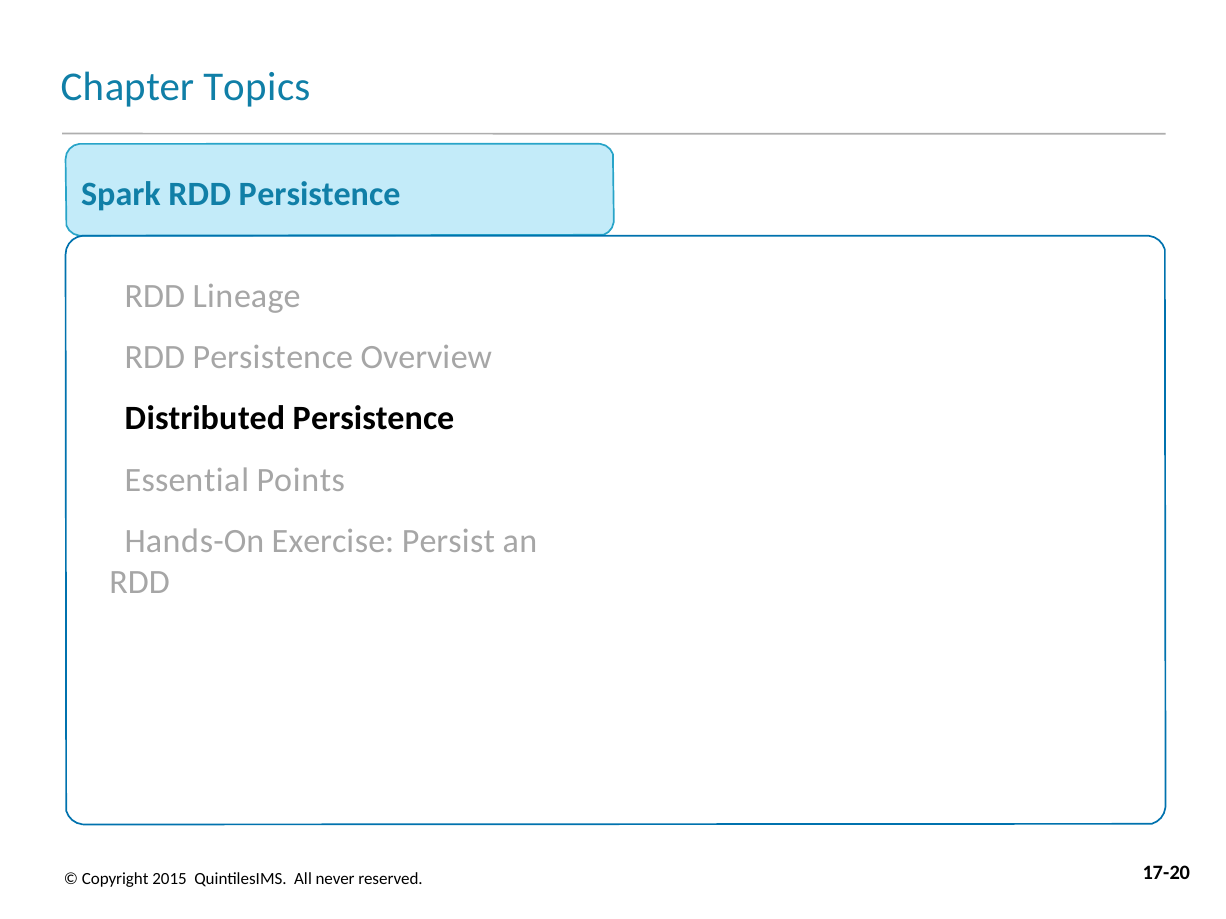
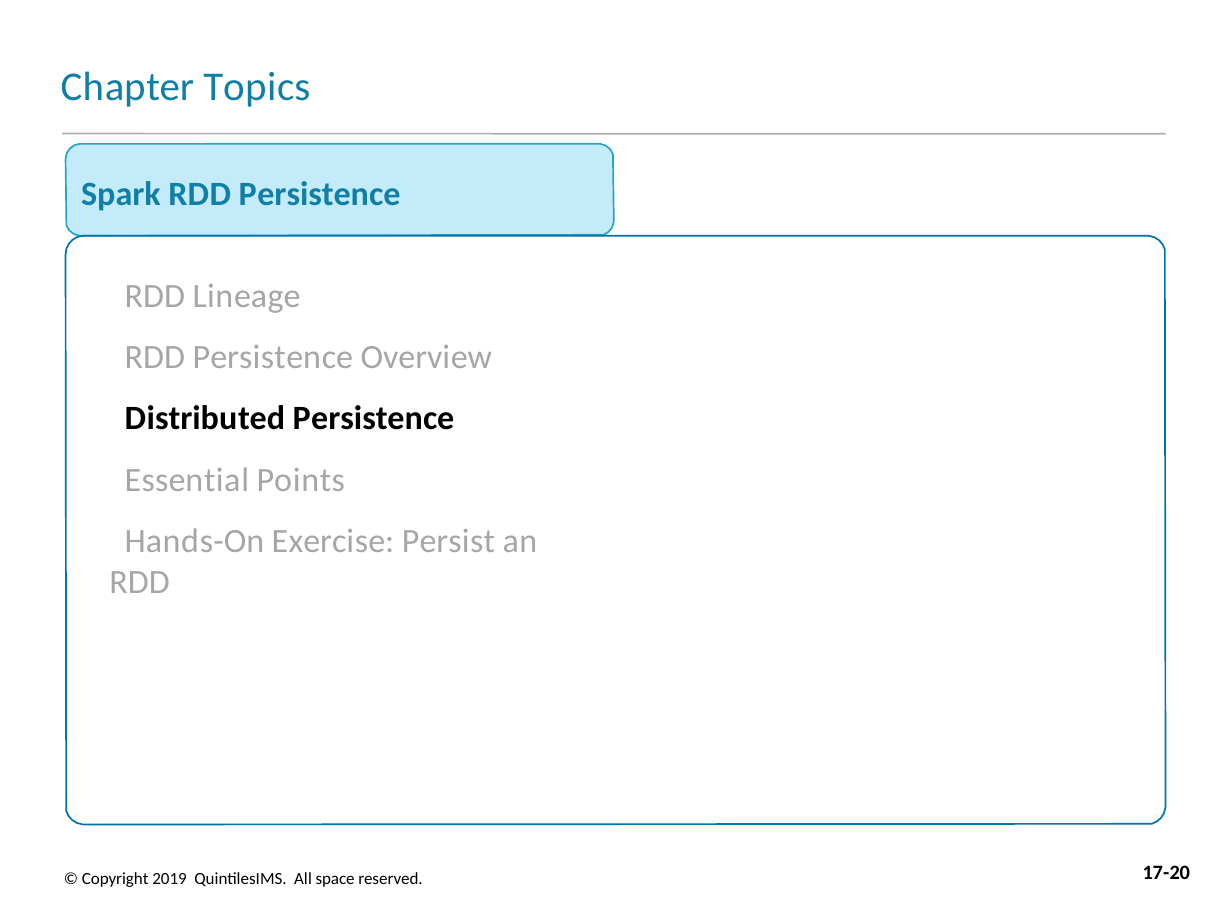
2015: 2015 -> 2019 (170, 879)
never: never -> space (335, 879)
